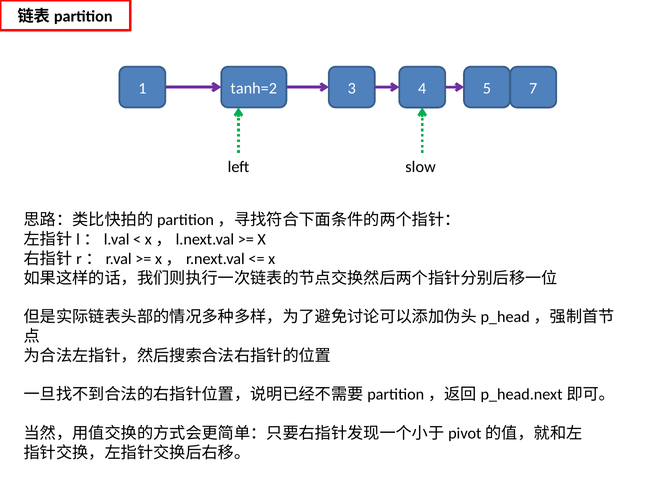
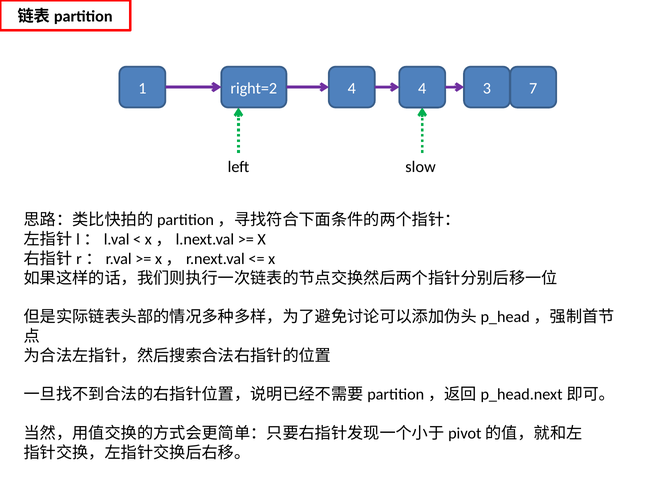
tanh=2: tanh=2 -> right=2 (254, 88)
1 3: 3 -> 4 (352, 88)
5: 5 -> 3 (487, 88)
